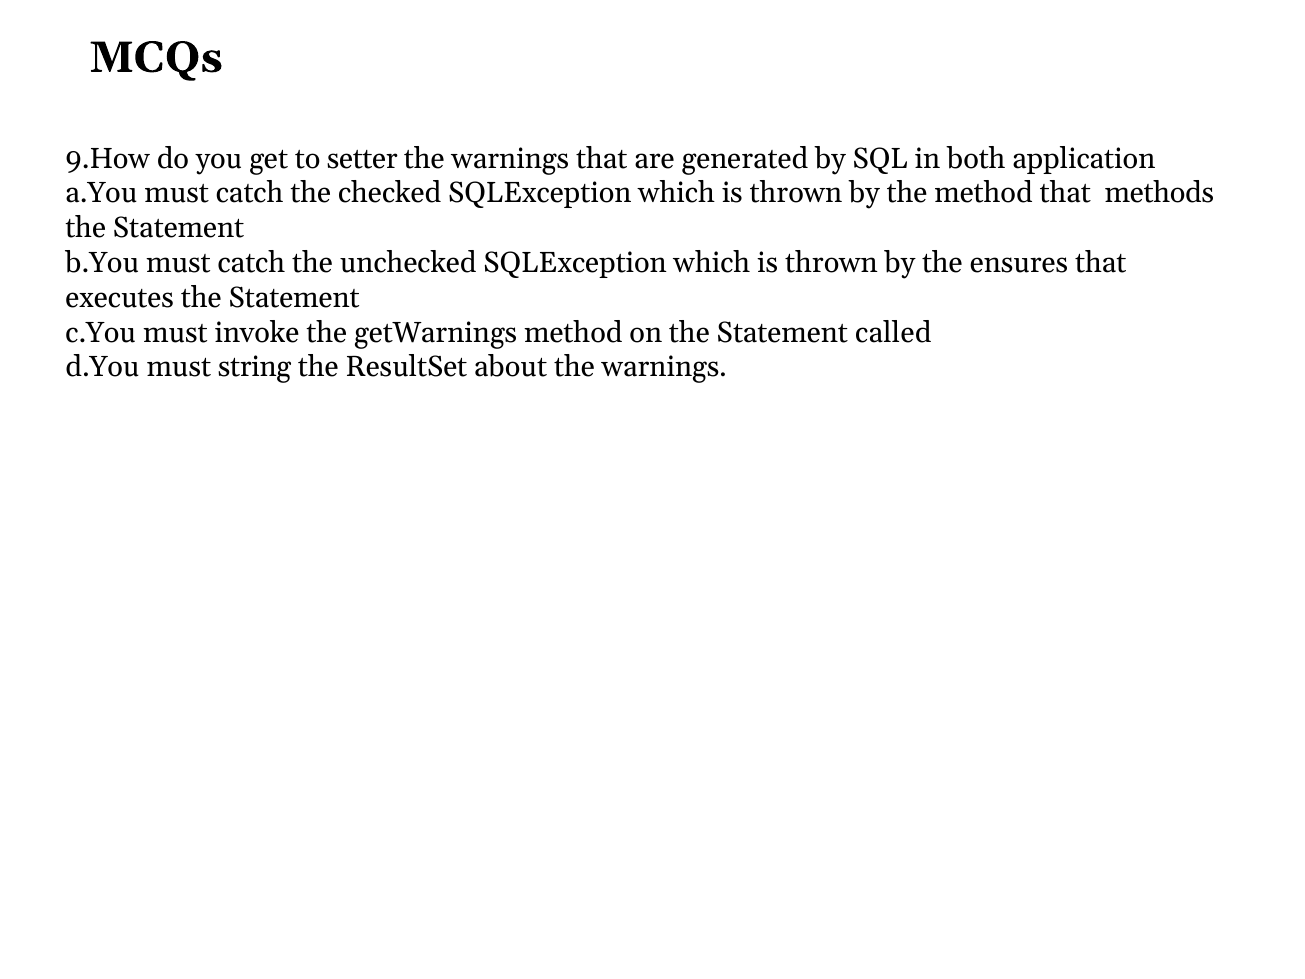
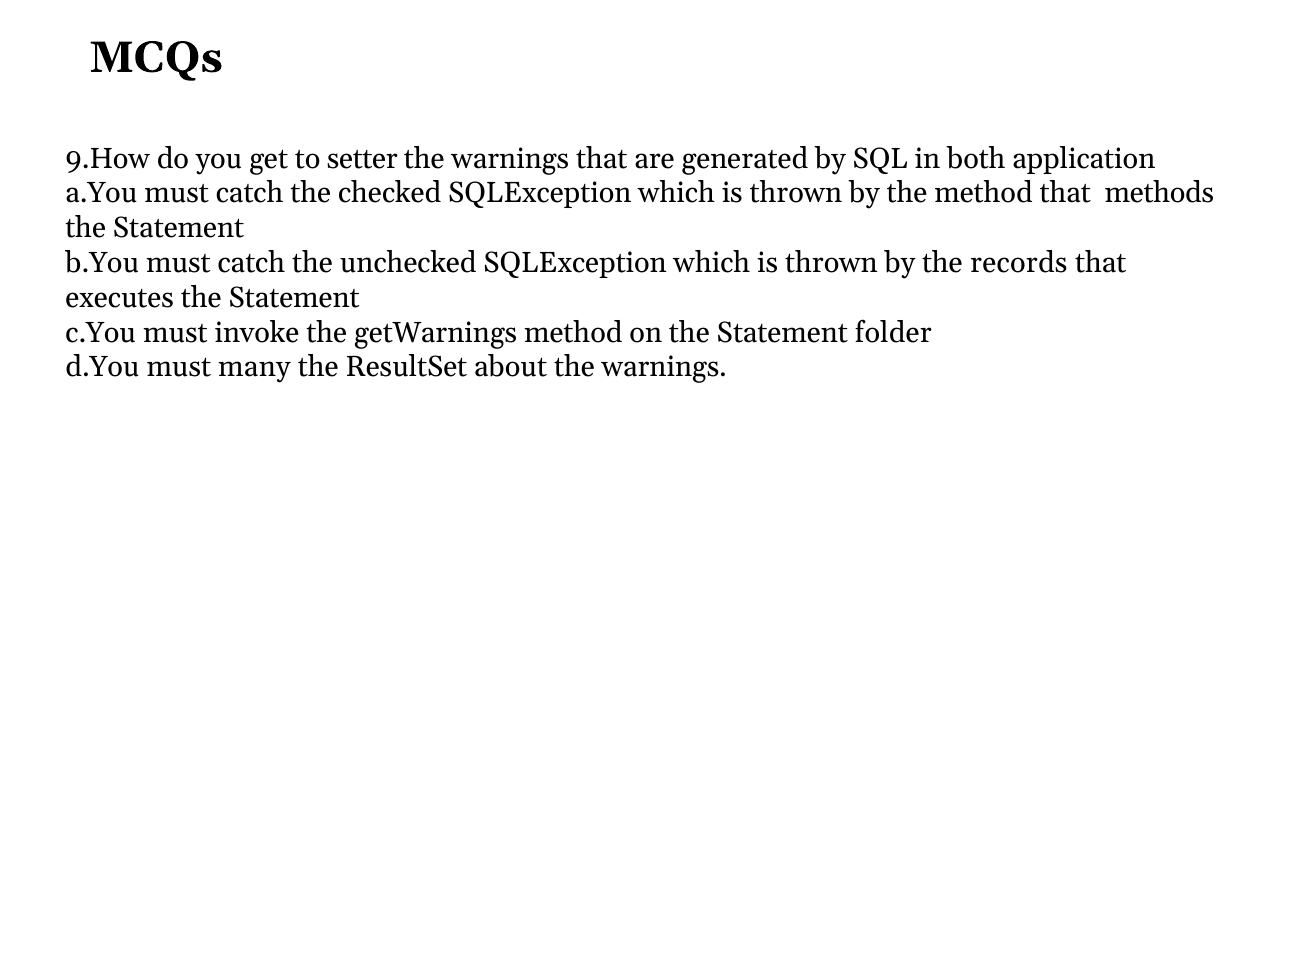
ensures: ensures -> records (1019, 263)
called: called -> folder (893, 333)
string: string -> many (254, 367)
